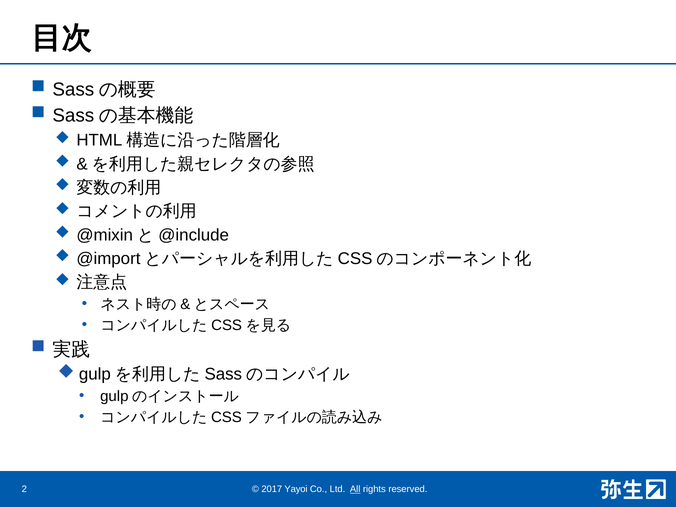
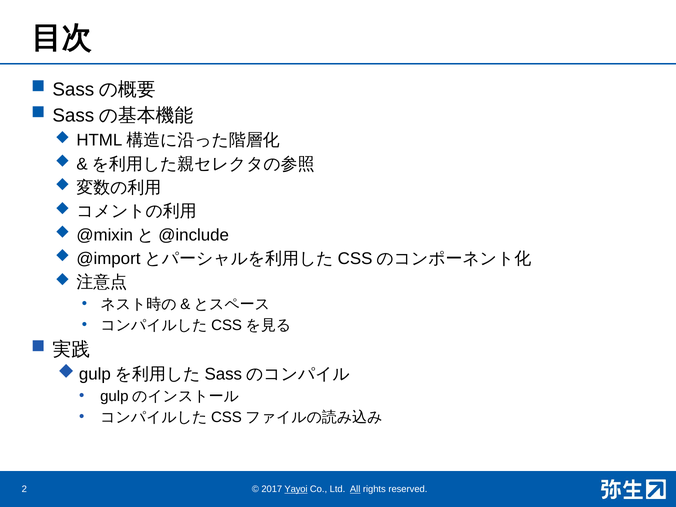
Yayoi underline: none -> present (296, 489)
